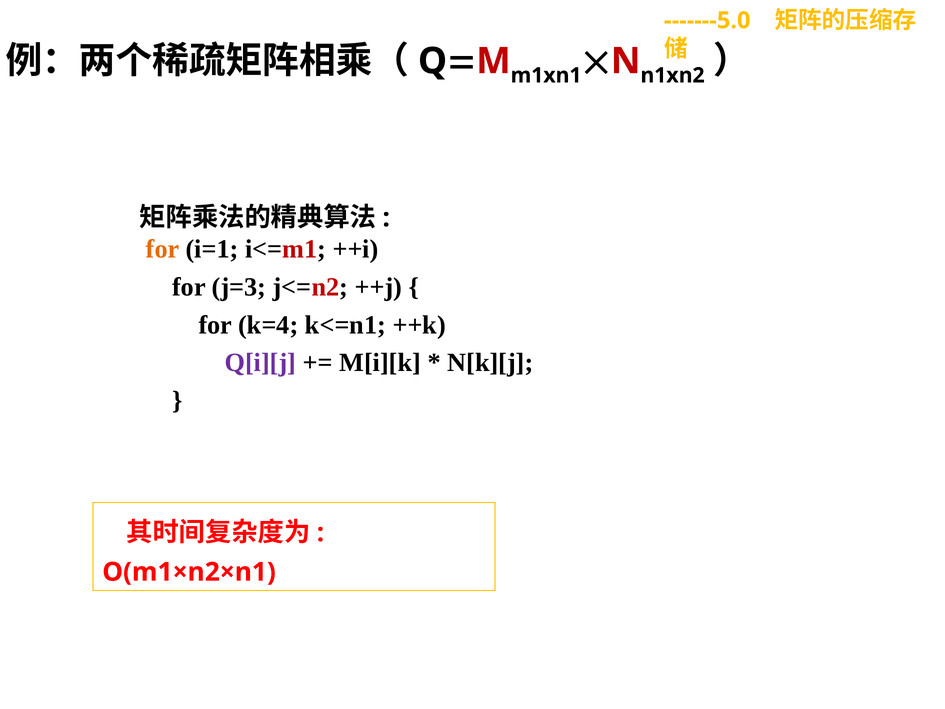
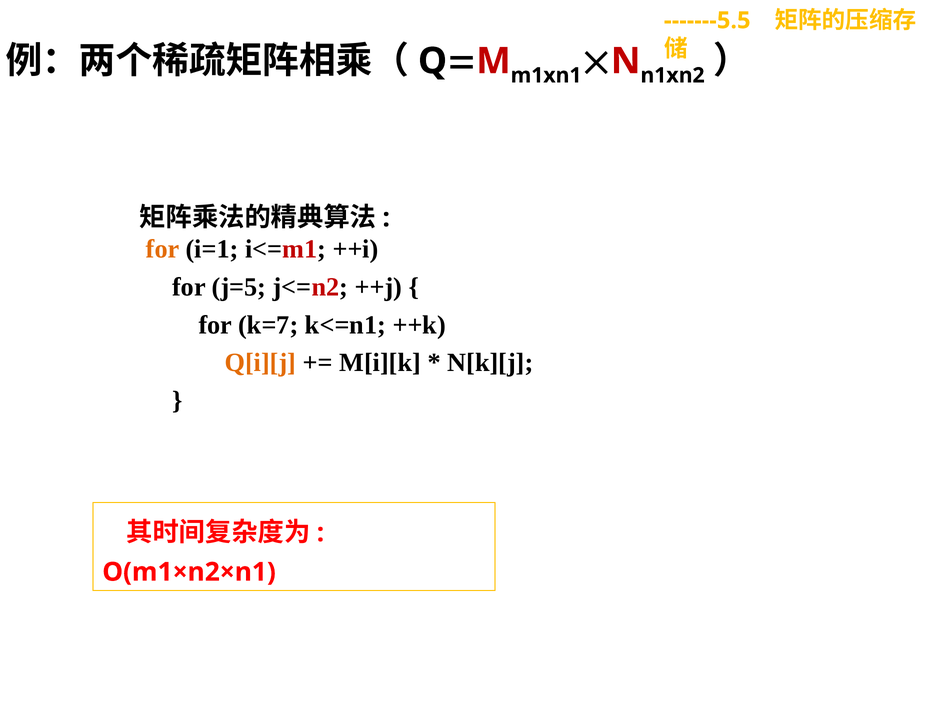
-------5.0: -------5.0 -> -------5.5 (707, 20)
j=3: j=3 -> j=5 (239, 287)
k=4: k=4 -> k=7 (268, 325)
Q[i][j colour: purple -> orange (261, 363)
